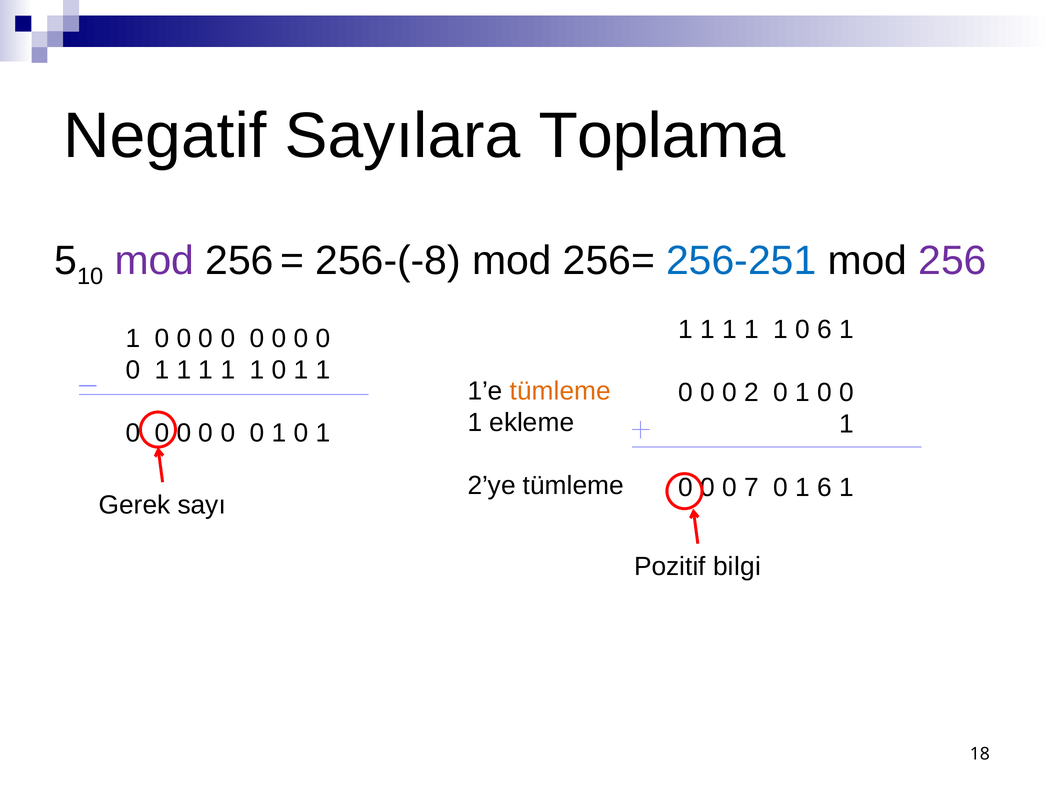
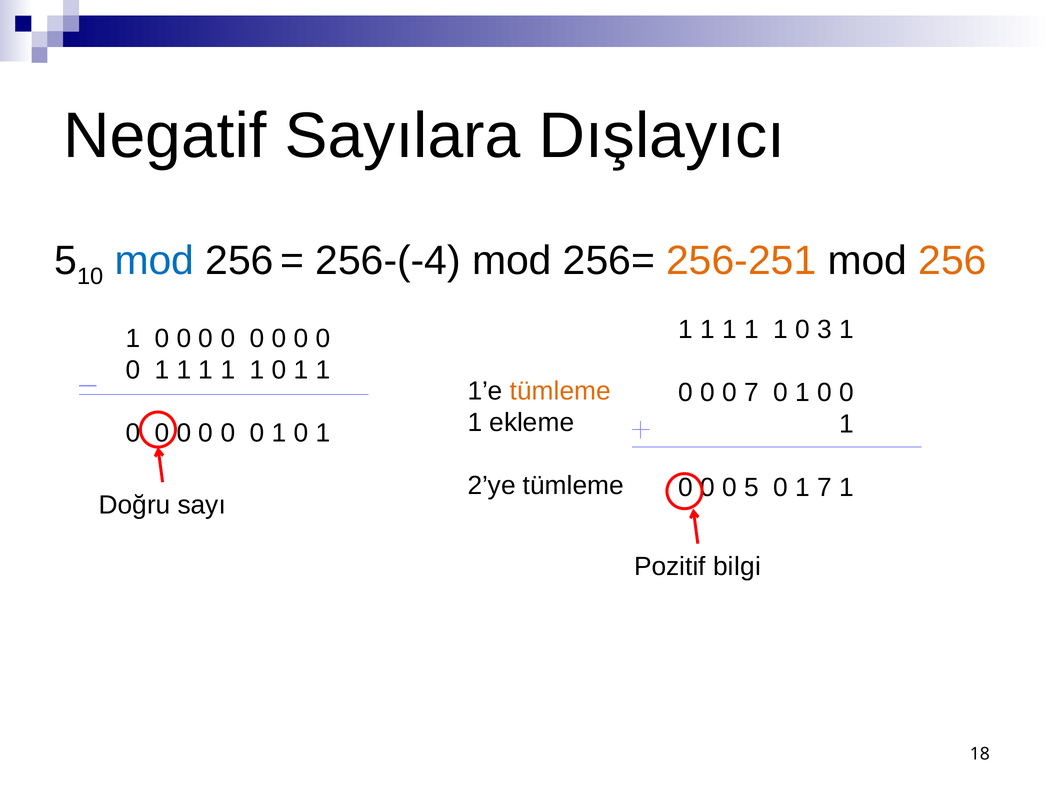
Toplama: Toplama -> Dışlayıcı (662, 136)
mod colour: purple -> blue (154, 261)
256-(-8: 256-(-8 -> 256-(-4 (388, 261)
256-251 colour: blue -> orange (741, 261)
256 colour: purple -> orange (953, 261)
0 6: 6 -> 3 (824, 330)
0 2: 2 -> 7 (751, 393)
0 7: 7 -> 5 (751, 488)
1 6: 6 -> 7 (824, 488)
Gerek: Gerek -> Doğru (135, 505)
